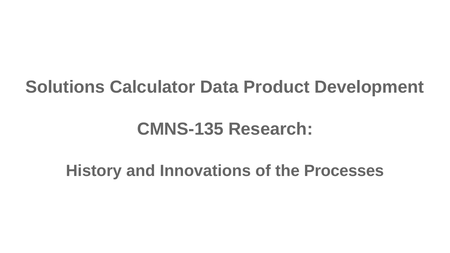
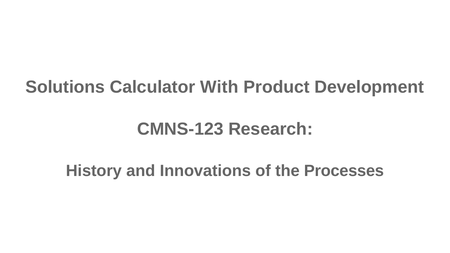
Data: Data -> With (219, 87)
CMNS-135: CMNS-135 -> CMNS-123 (180, 129)
